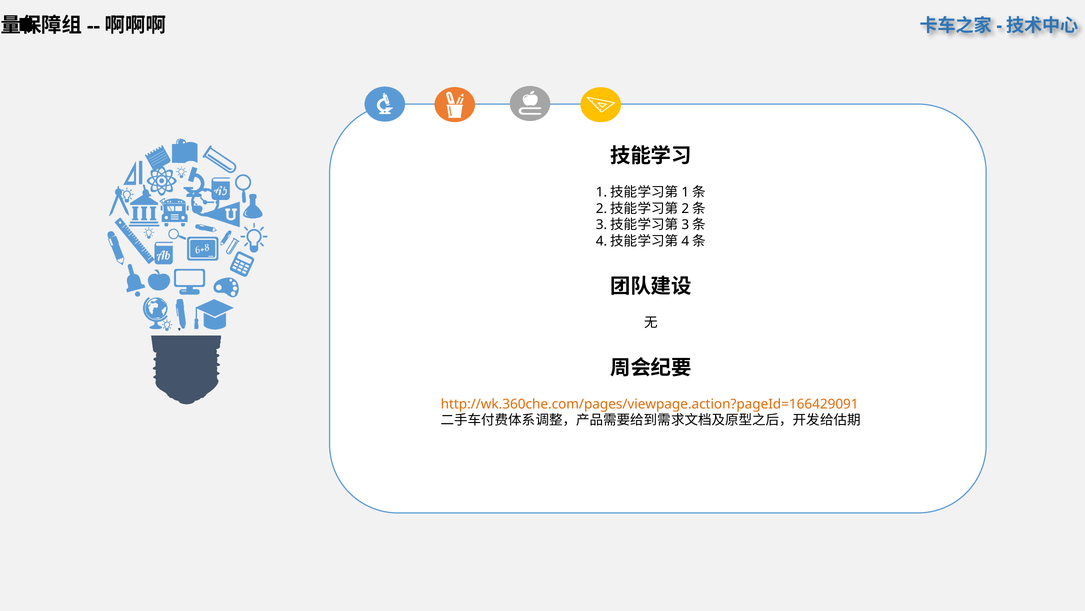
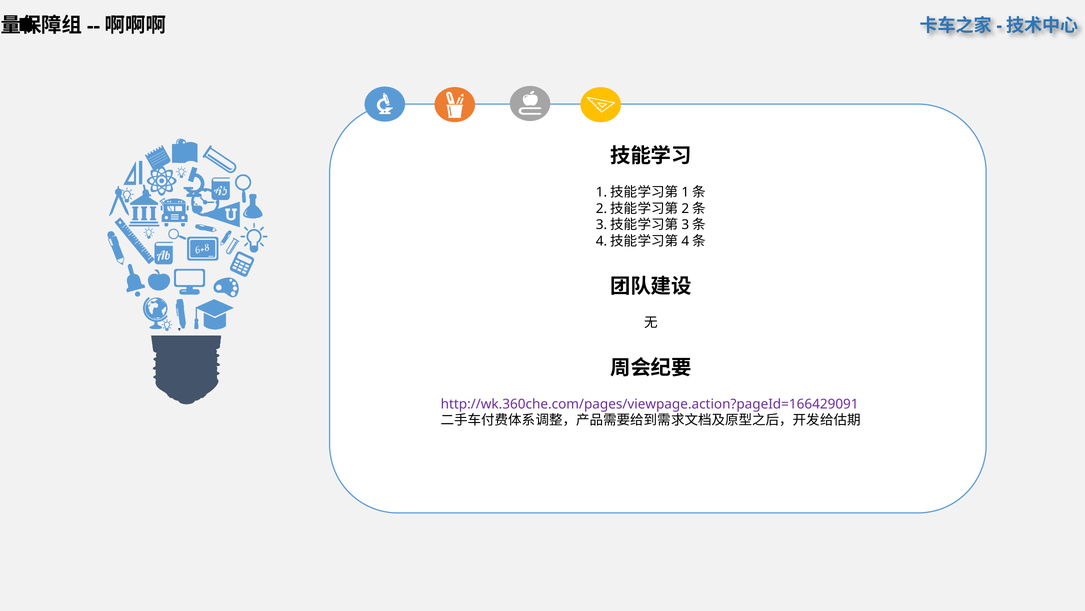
http://wk.360che.com/pages/viewpage.action?pageId=166429091 colour: orange -> purple (650, 404)
